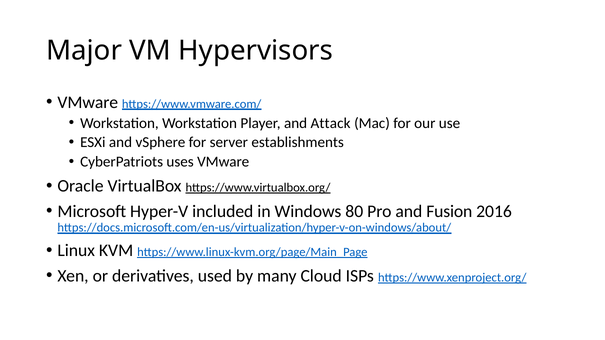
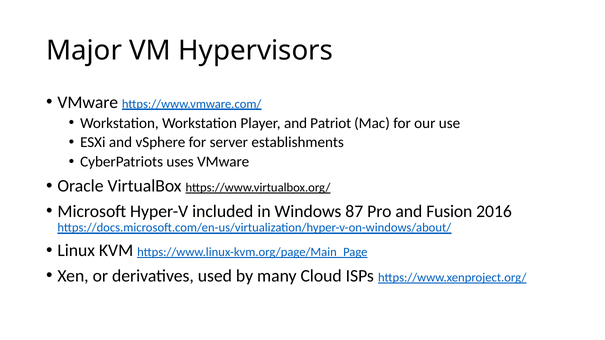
Attack: Attack -> Patriot (331, 123)
80: 80 -> 87 (354, 211)
